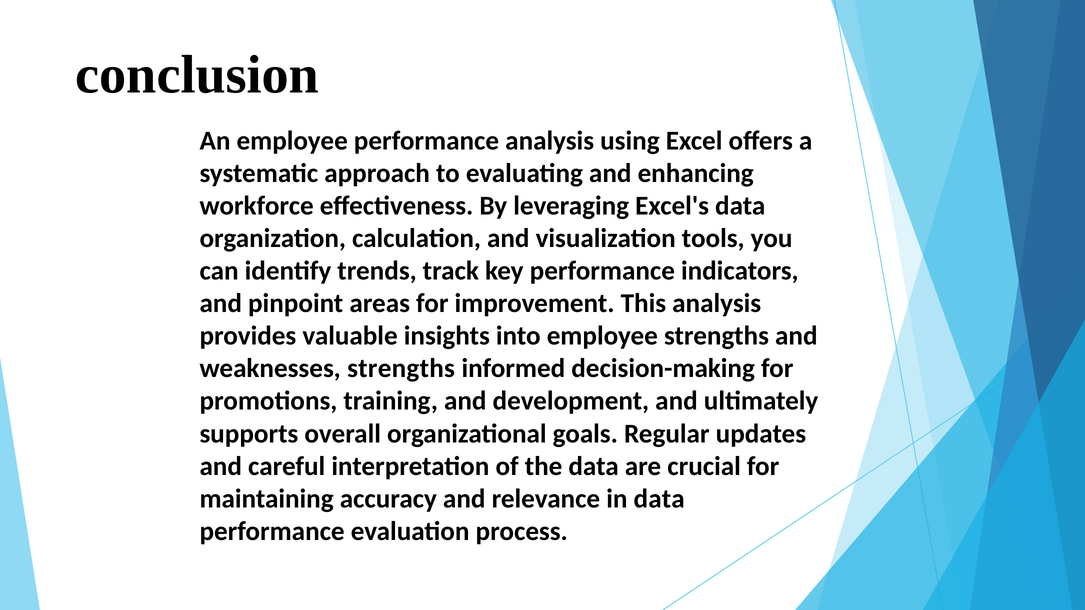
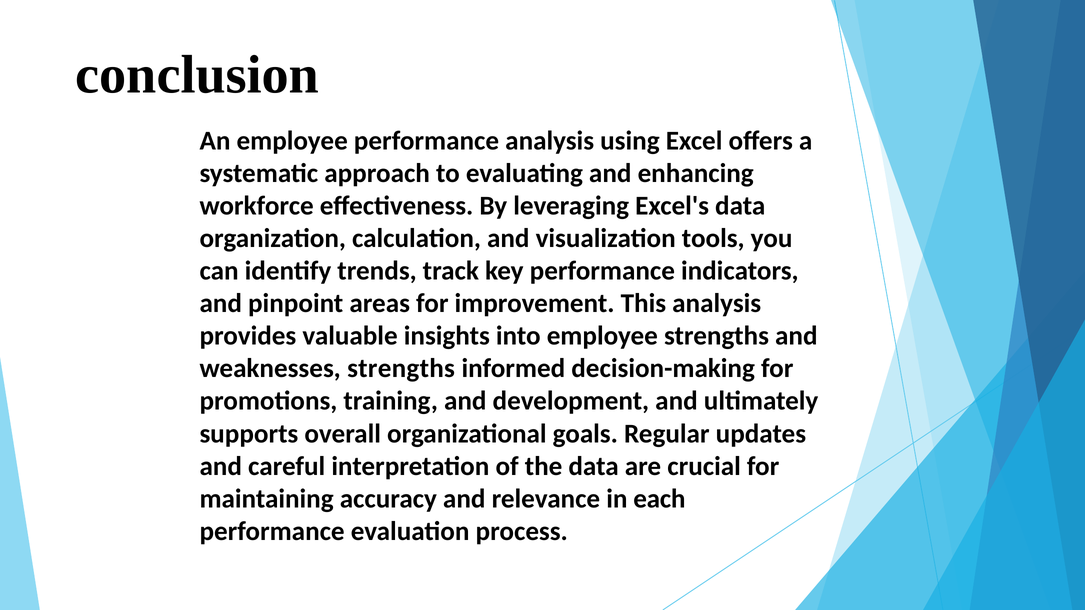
in data: data -> each (659, 499)
